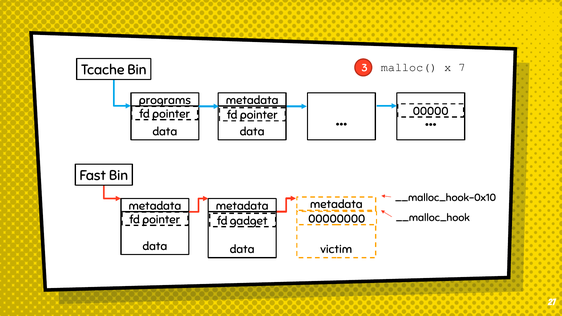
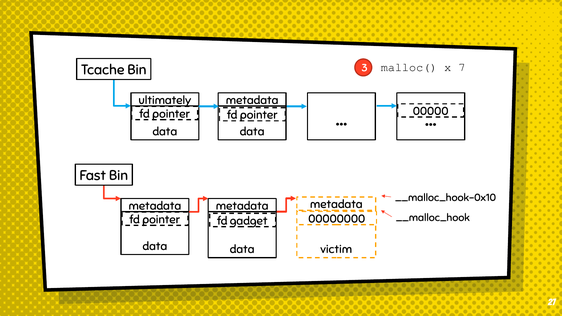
programs: programs -> ultimately (165, 100)
